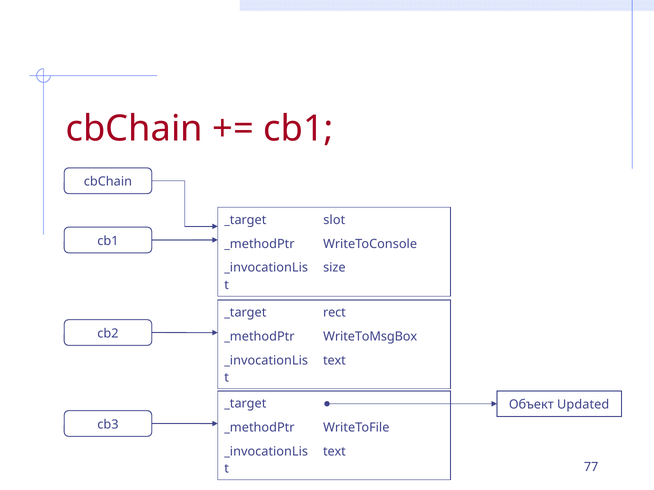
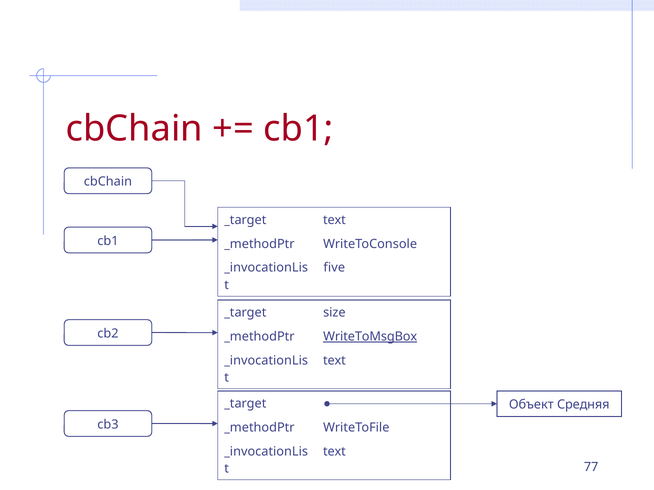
slot: slot -> text (334, 220)
size: size -> five (334, 268)
rect: rect -> size (334, 313)
WriteToMsgBox underline: none -> present (370, 337)
Updated: Updated -> Средняя (583, 405)
